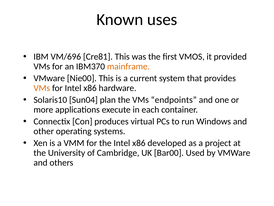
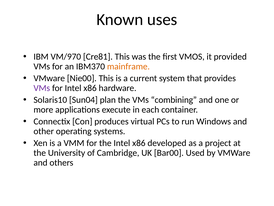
VM/696: VM/696 -> VM/970 (66, 56)
VMs colour: orange -> purple (42, 88)
endpoints: endpoints -> combining (174, 100)
